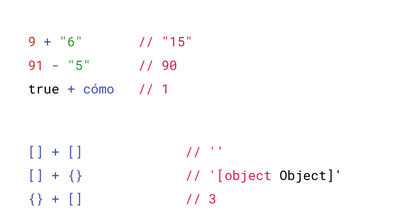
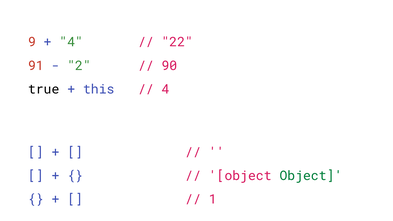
6: 6 -> 4 (71, 42)
15: 15 -> 22 (177, 42)
5: 5 -> 2 (79, 66)
cómo: cómo -> this (99, 89)
1: 1 -> 4 (166, 89)
Object colour: black -> green (311, 176)
3: 3 -> 1 (213, 199)
